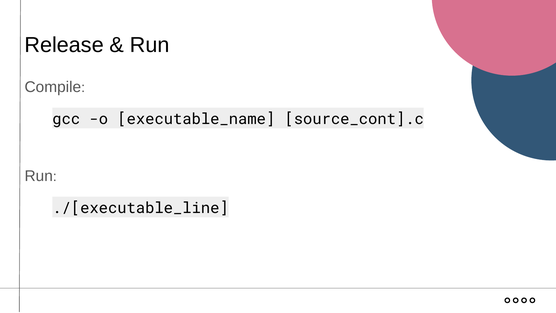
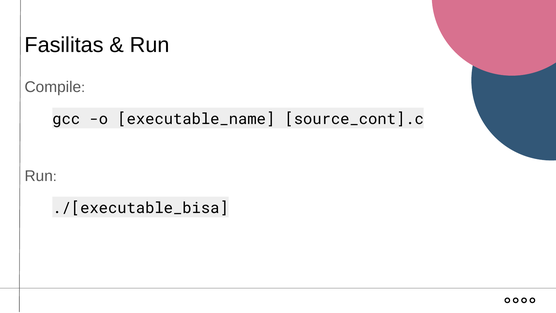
Release: Release -> Fasilitas (64, 45)
./[executable_line: ./[executable_line -> ./[executable_bisa (141, 208)
